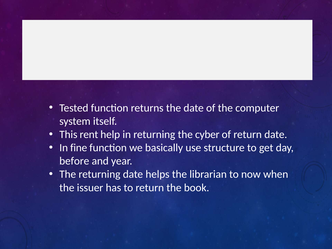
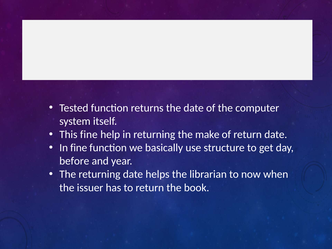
This rent: rent -> fine (89, 135)
cyber: cyber -> make (207, 135)
